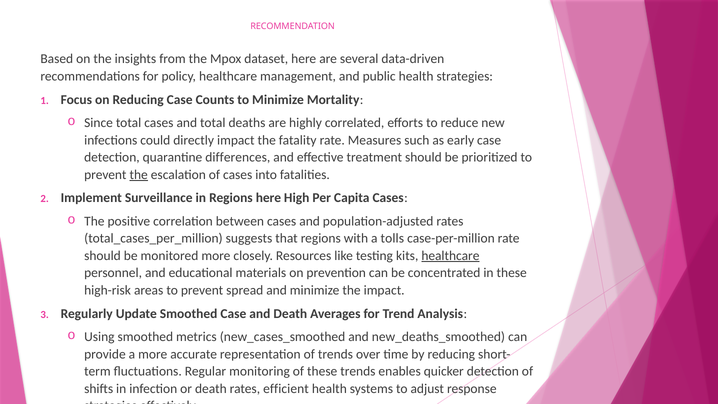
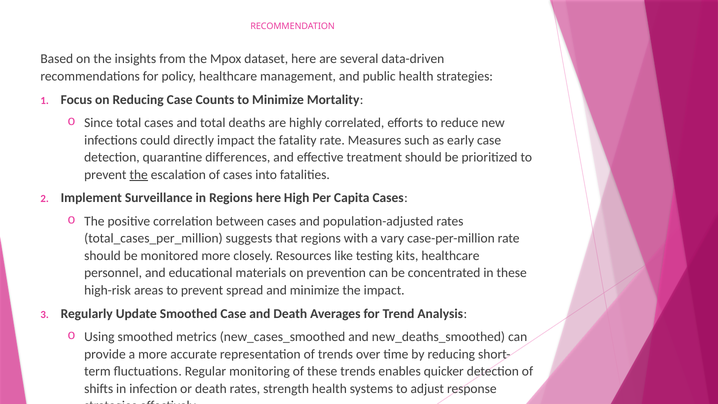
tolls: tolls -> vary (392, 238)
healthcare underline: present -> none (450, 256)
rates efficient: efficient -> strength (286, 389)
